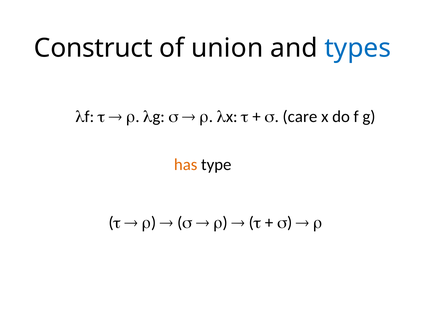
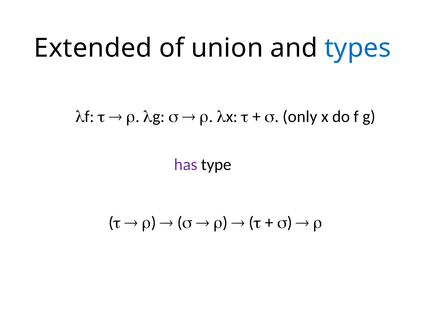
Construct: Construct -> Extended (93, 48)
care: care -> only (300, 117)
has colour: orange -> purple (186, 165)
